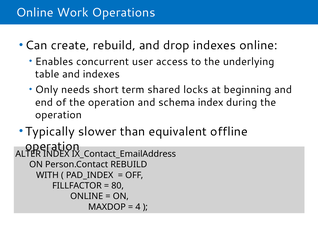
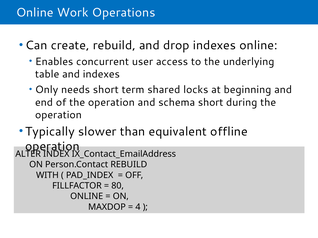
schema index: index -> short (211, 102)
